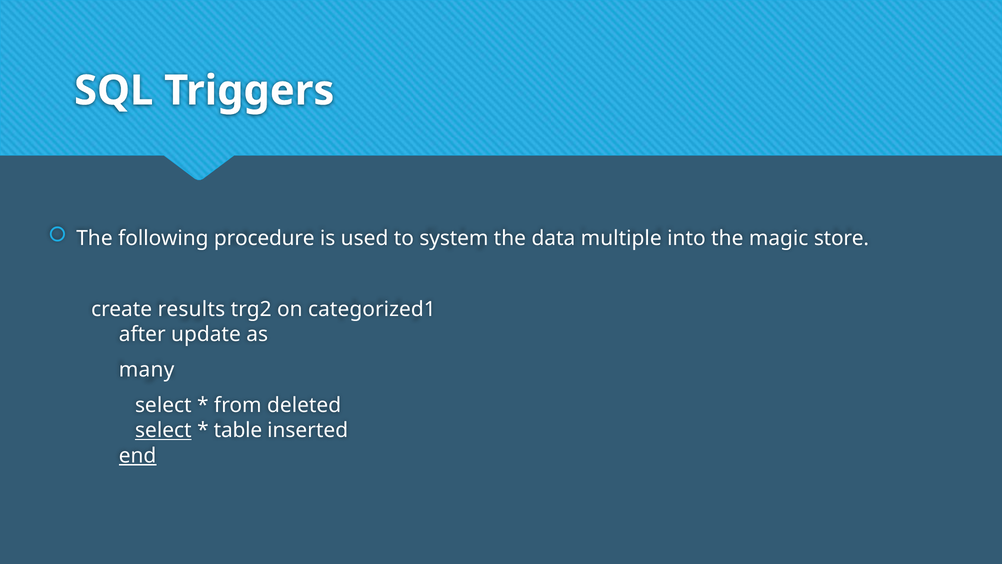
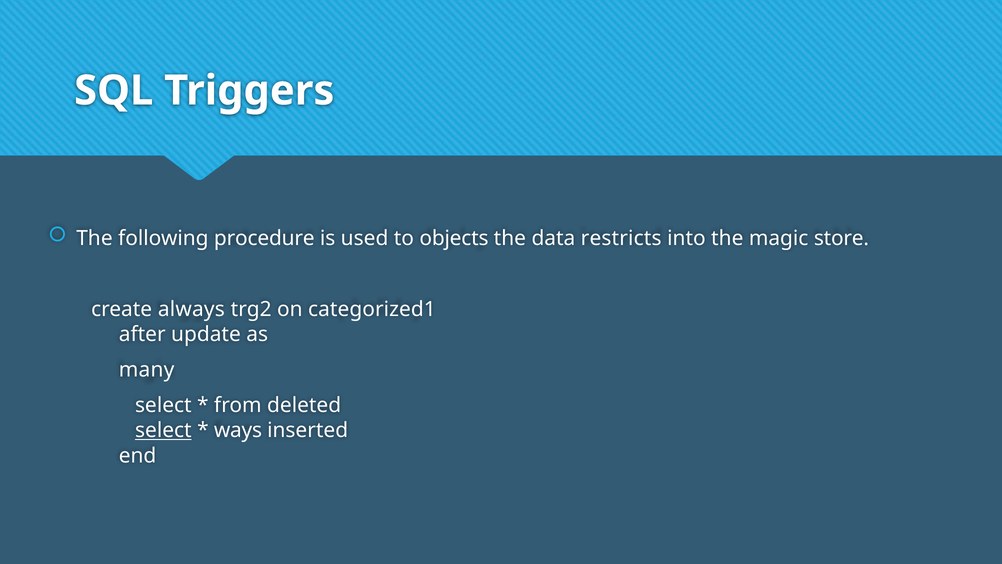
system: system -> objects (454, 238)
multiple: multiple -> restricts (621, 238)
results: results -> always (191, 309)
table: table -> ways (238, 430)
end underline: present -> none (138, 455)
